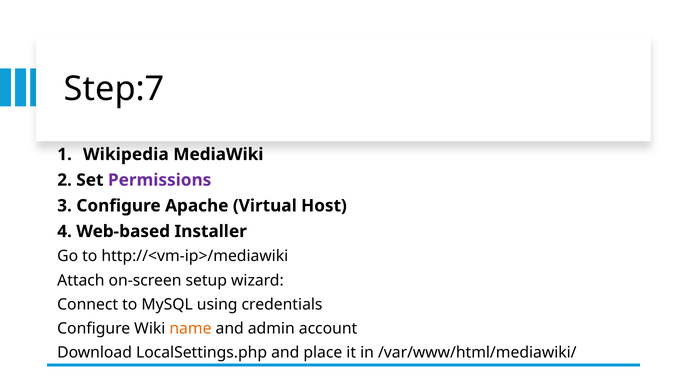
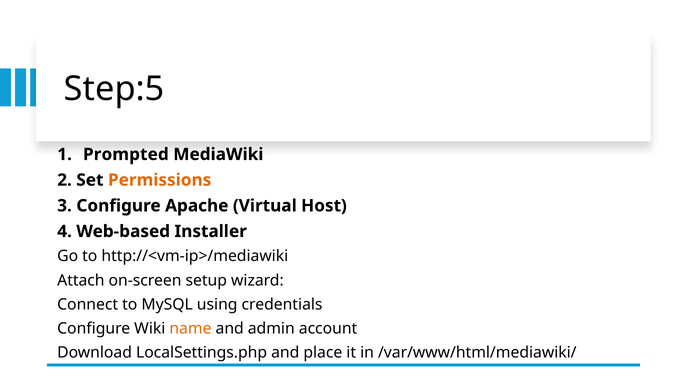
Step:7: Step:7 -> Step:5 (114, 89)
Wikipedia: Wikipedia -> Prompted (126, 155)
Permissions colour: purple -> orange (160, 180)
